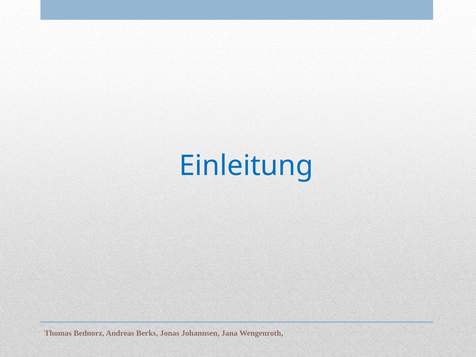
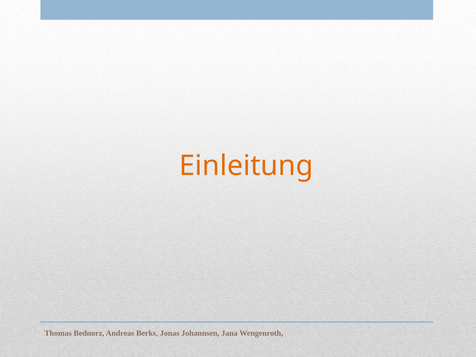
Einleitung colour: blue -> orange (246, 166)
